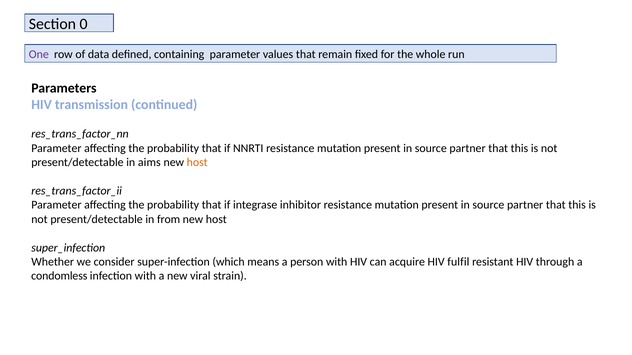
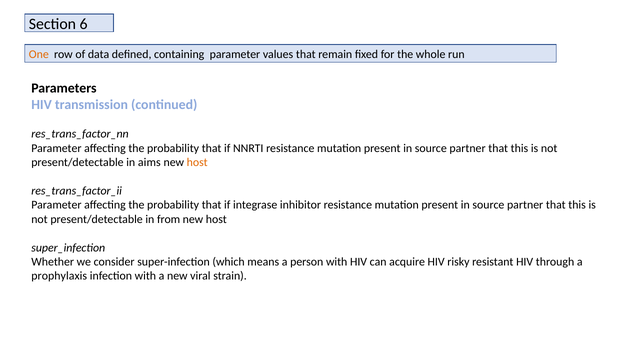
0: 0 -> 6 (84, 24)
One colour: purple -> orange (39, 54)
fulfil: fulfil -> risky (458, 262)
condomless: condomless -> prophylaxis (59, 276)
